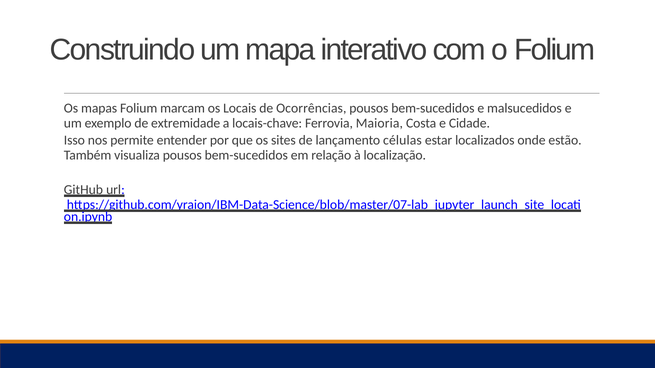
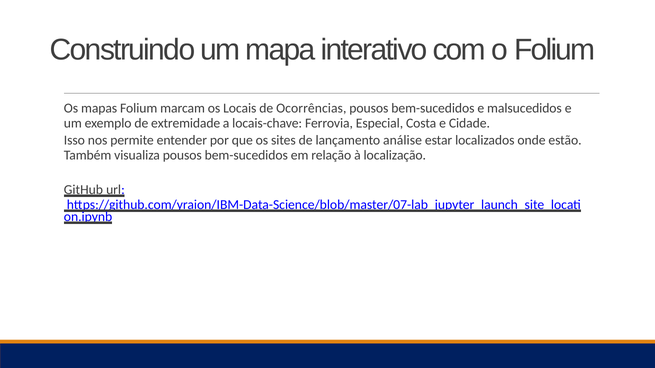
Maioria: Maioria -> Especial (379, 123)
células: células -> análise (403, 141)
